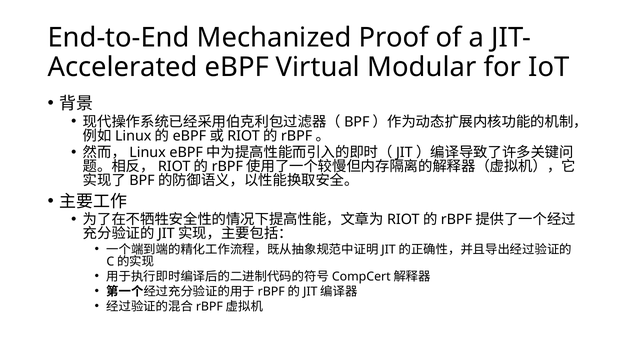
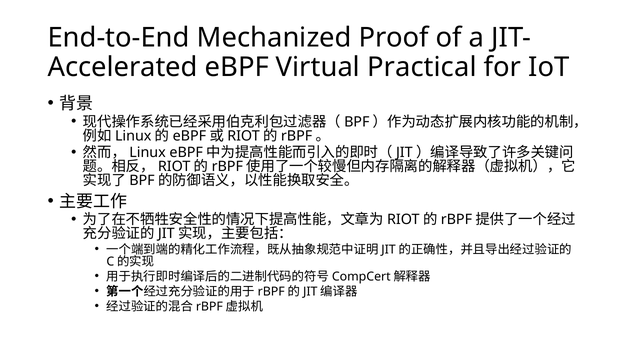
Modular: Modular -> Practical (422, 67)
